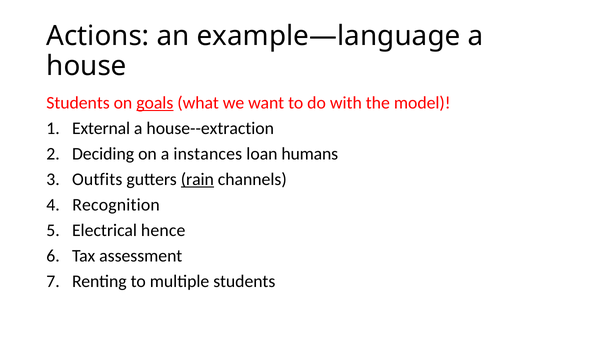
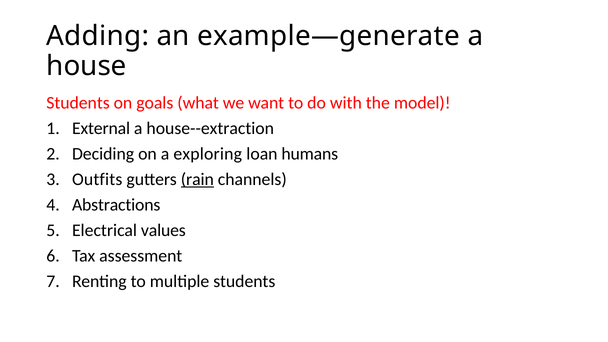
Actions: Actions -> Adding (98, 36)
example—language: example—language -> example—generate (328, 36)
goals underline: present -> none (155, 103)
instances: instances -> exploring (208, 154)
Recognition: Recognition -> Abstractions (116, 205)
hence: hence -> values (163, 230)
